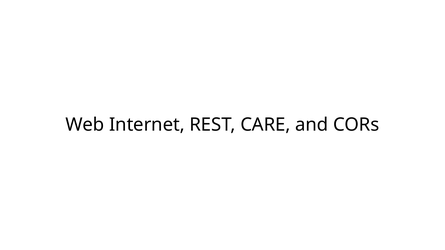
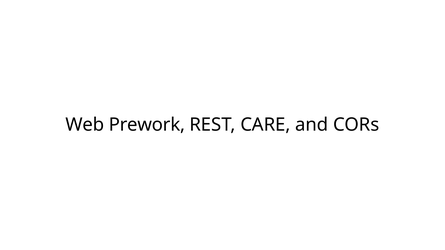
Internet: Internet -> Prework (147, 125)
